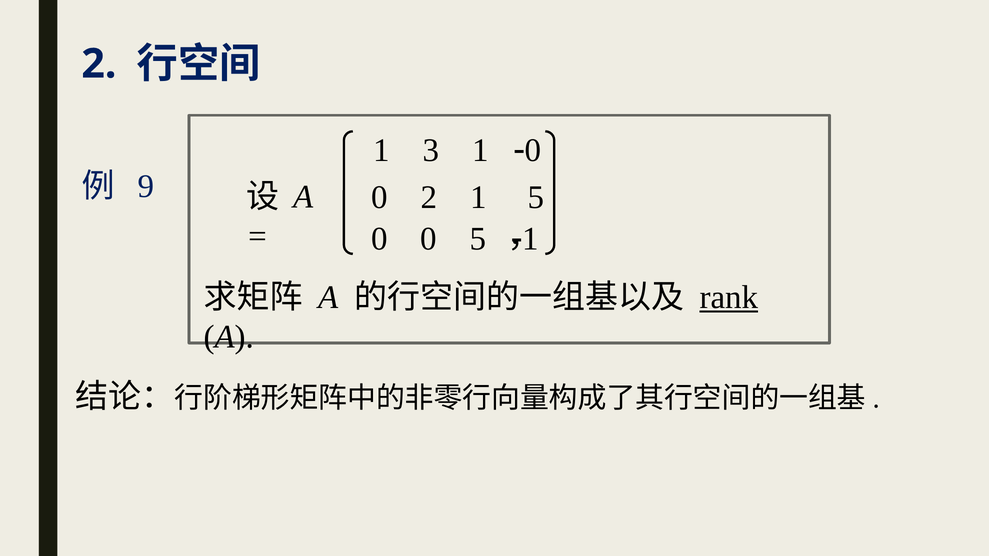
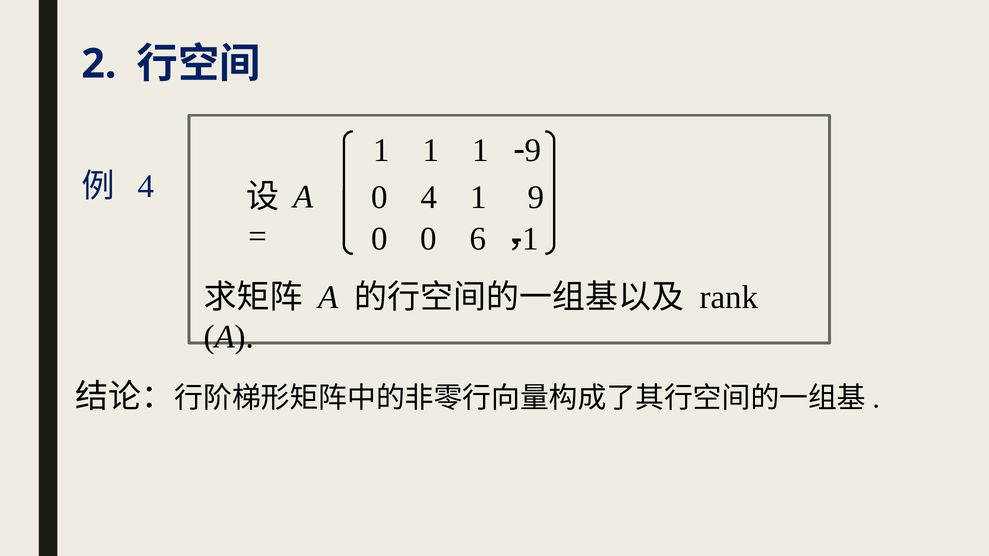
3: 3 -> 1 (431, 150)
0: 0 -> 9 (533, 150)
9: 9 -> 4 (146, 186)
0 2: 2 -> 4 (429, 197)
1 5: 5 -> 9 (536, 197)
0 5: 5 -> 6 (478, 239)
rank underline: present -> none (729, 297)
